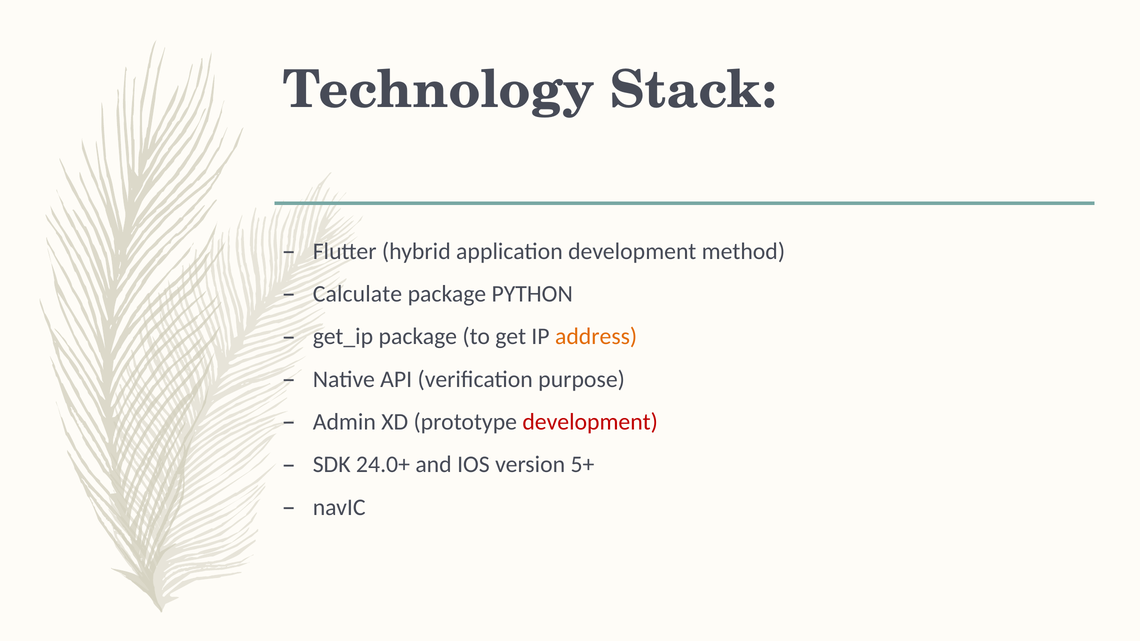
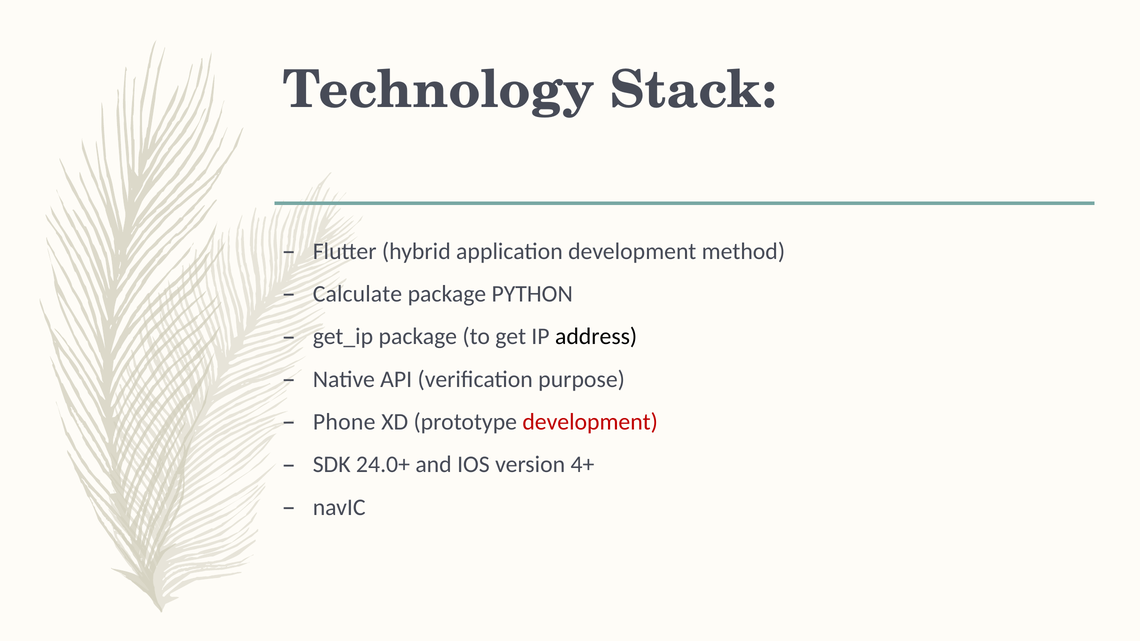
address colour: orange -> black (596, 337)
Admin: Admin -> Phone (344, 422)
5+: 5+ -> 4+ (582, 465)
